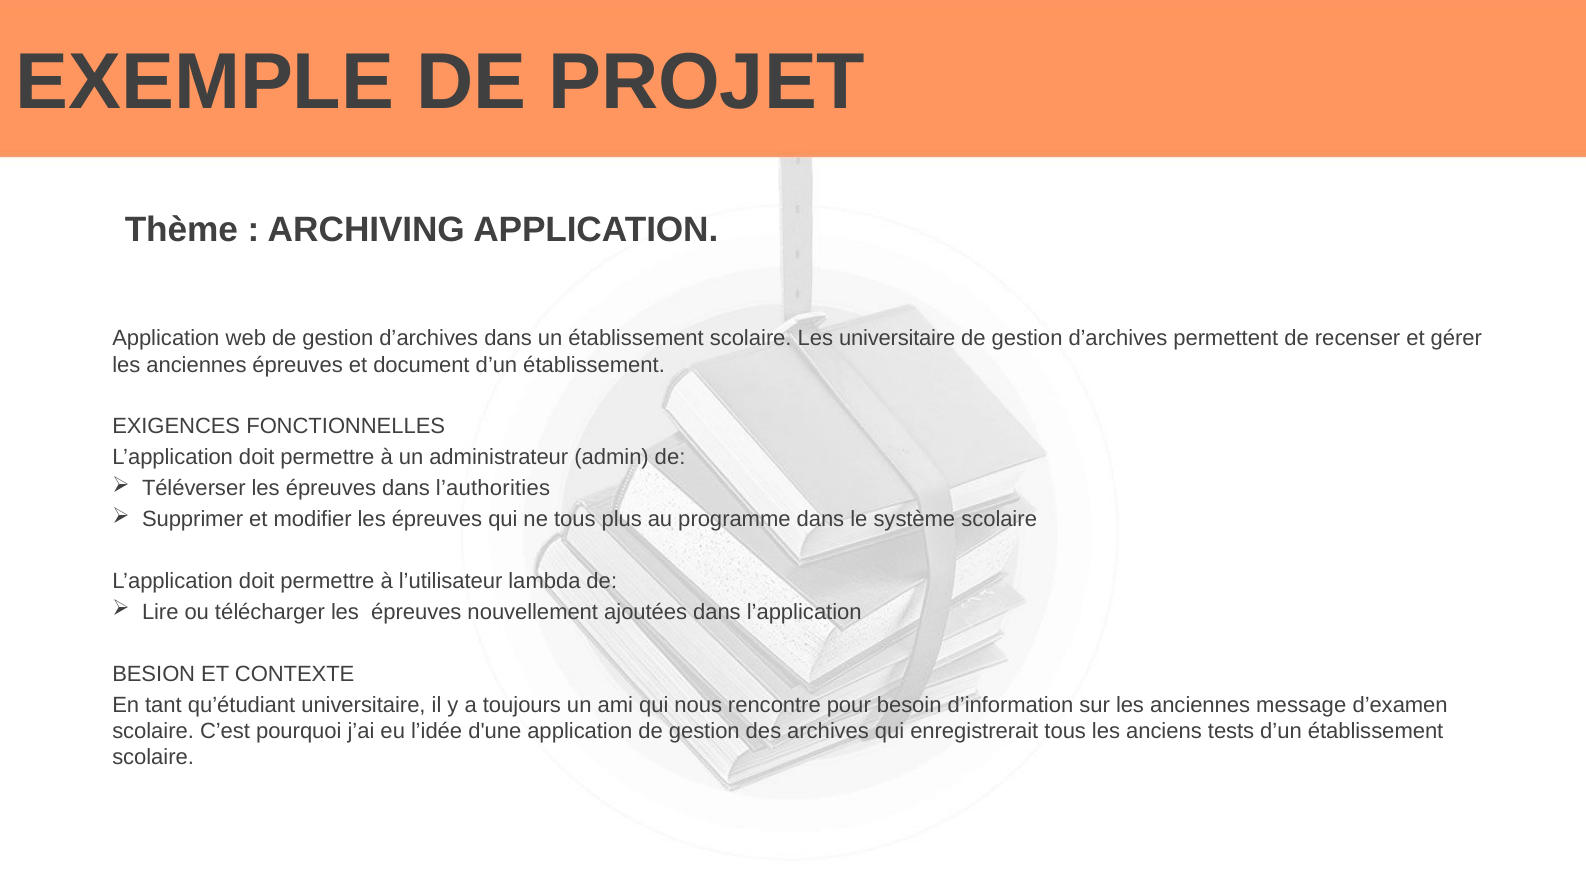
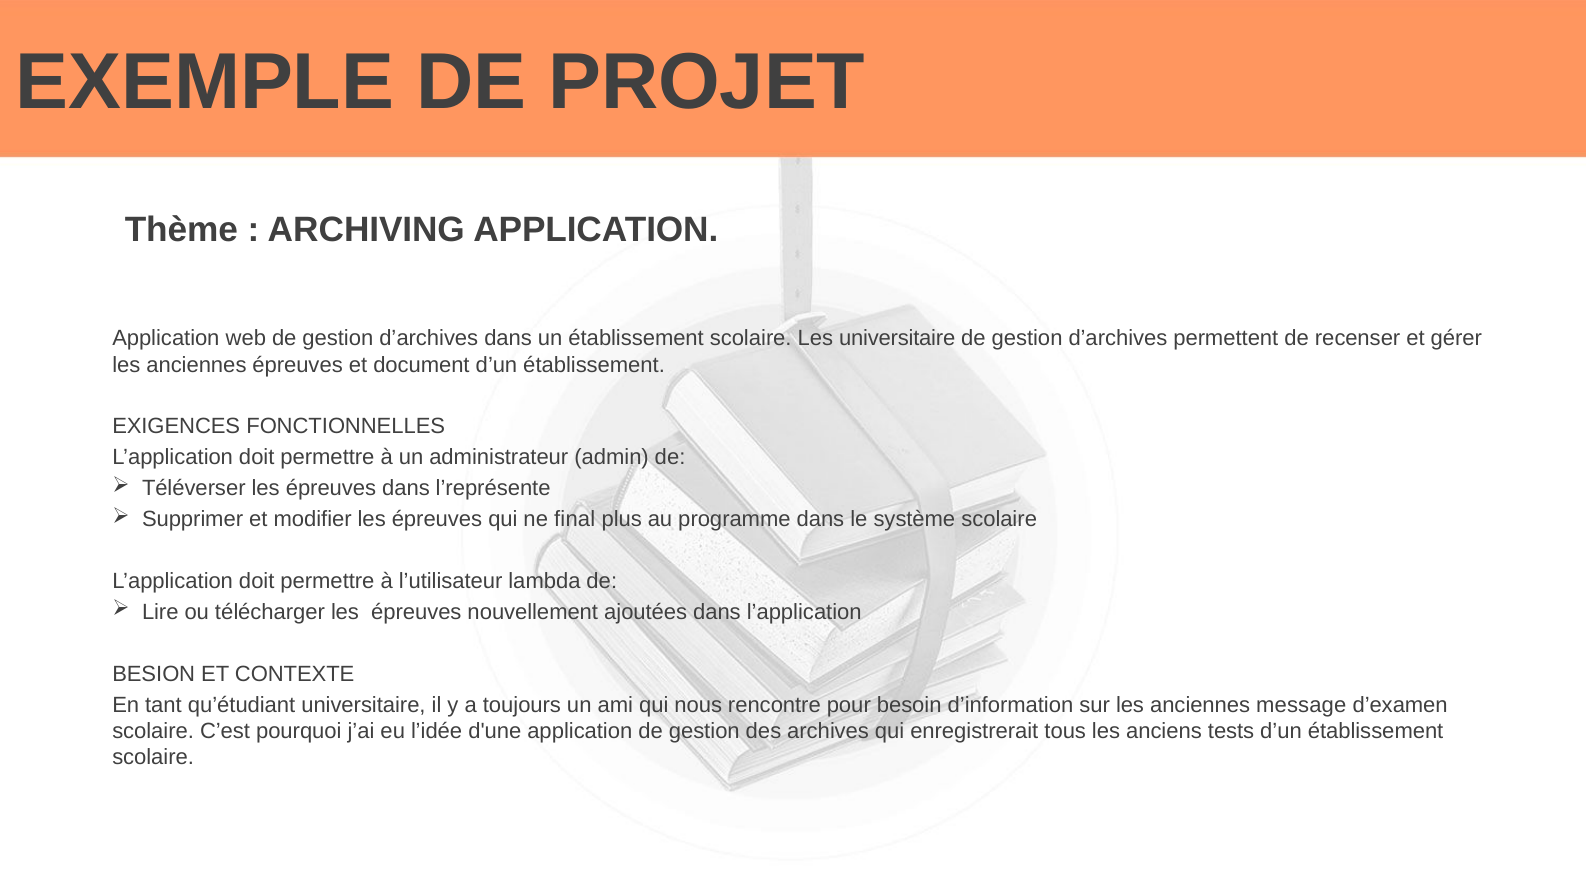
l’authorities: l’authorities -> l’représente (493, 489)
ne tous: tous -> final (575, 519)
